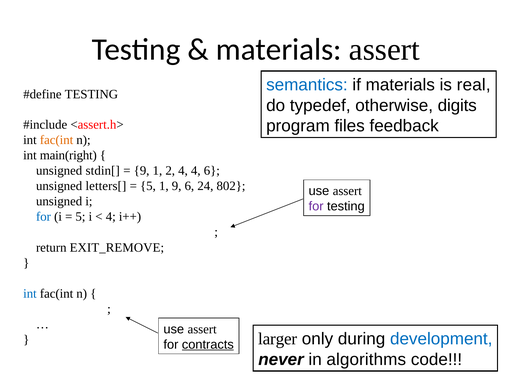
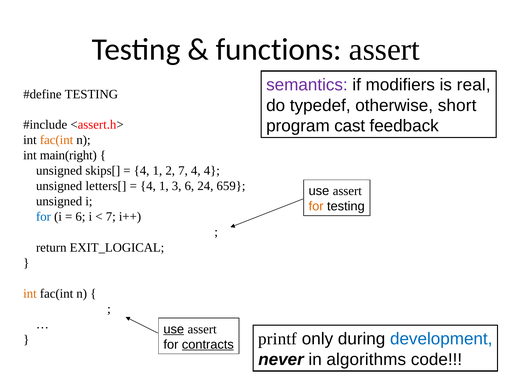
materials: materials -> functions (279, 50)
semantics colour: blue -> purple (307, 85)
if materials: materials -> modifiers (400, 85)
digits: digits -> short (457, 105)
files: files -> cast (350, 126)
stdin[: stdin[ -> skips[ (103, 171)
9: 9 -> 4 (142, 171)
2 4: 4 -> 7 (183, 171)
4 6: 6 -> 4 (212, 171)
5: 5 -> 4 (148, 186)
1 9: 9 -> 3 (177, 186)
802: 802 -> 659 (231, 186)
for colour: purple -> orange (316, 206)
5: 5 -> 6 (80, 217)
4: 4 -> 7 (111, 217)
EXIT_REMOVE: EXIT_REMOVE -> EXIT_LOGICAL (117, 247)
int colour: blue -> orange (30, 294)
use underline: none -> present (174, 329)
larger: larger -> printf (278, 339)
